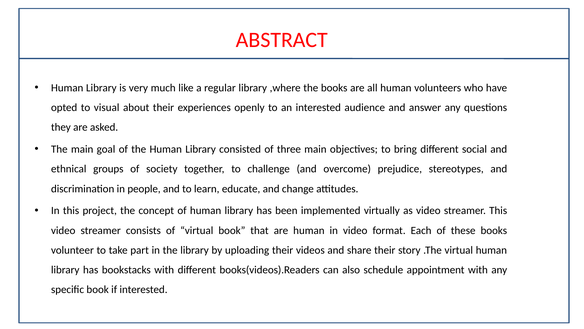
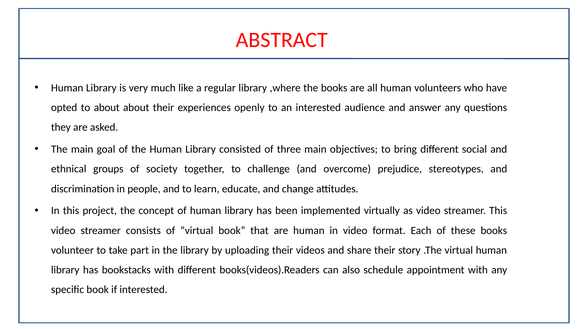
to visual: visual -> about (107, 107)
